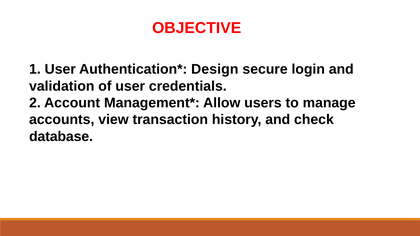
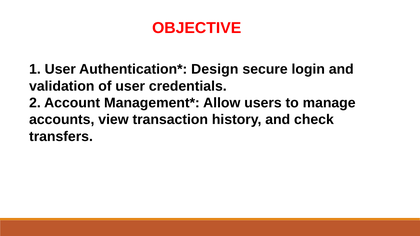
database: database -> transfers (61, 137)
